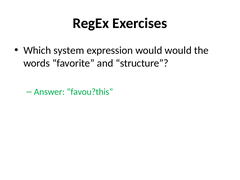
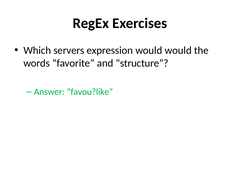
system: system -> servers (69, 50)
favou?this: favou?this -> favou?like (90, 92)
